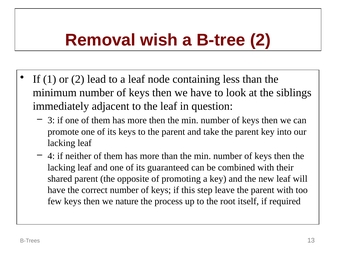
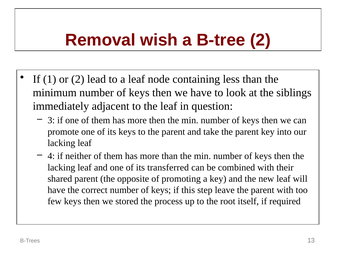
guaranteed: guaranteed -> transferred (168, 167)
nature: nature -> stored (127, 201)
